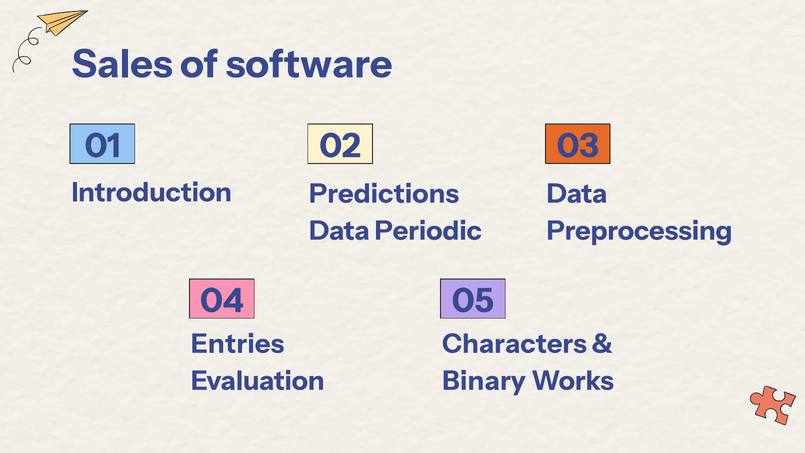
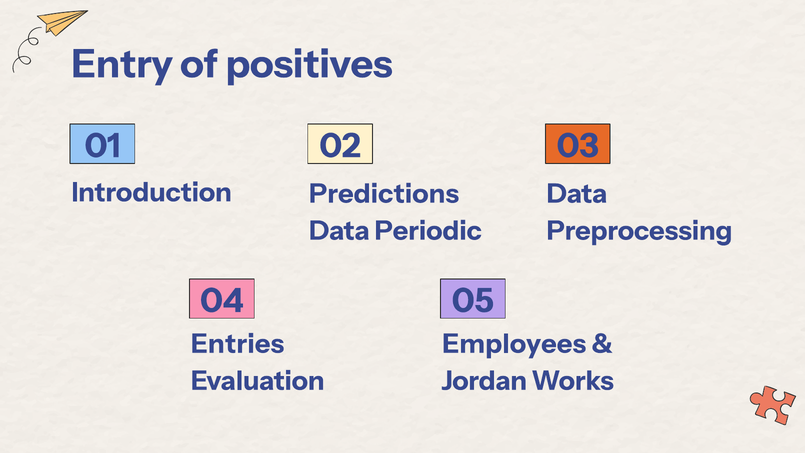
Sales: Sales -> Entry (122, 64)
software: software -> positives (309, 64)
Characters: Characters -> Employees (514, 344)
Binary: Binary -> Jordan (484, 381)
